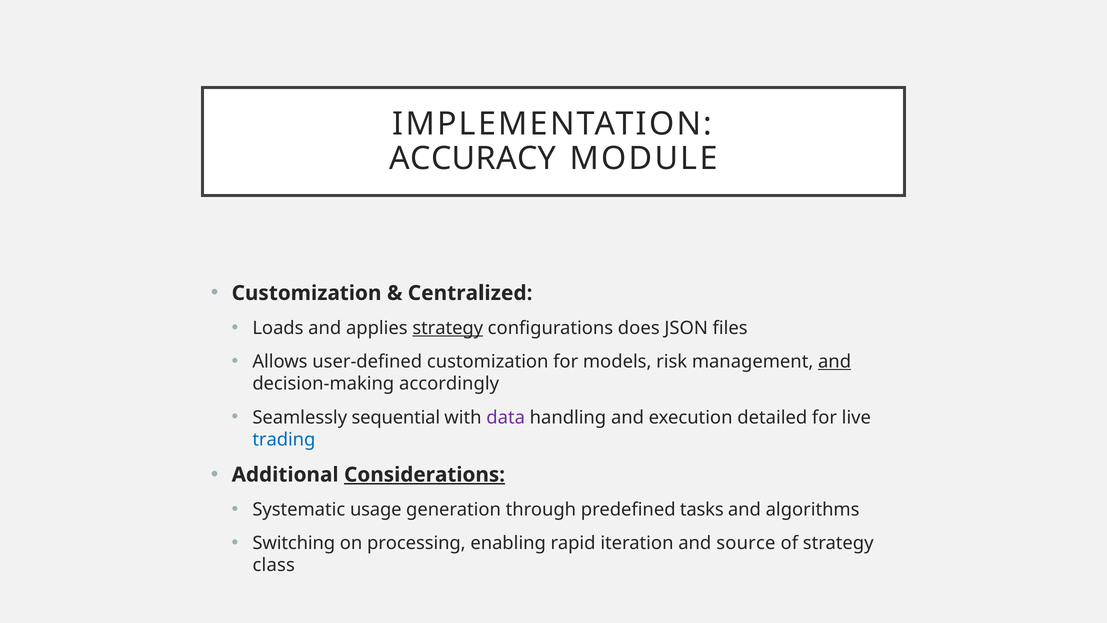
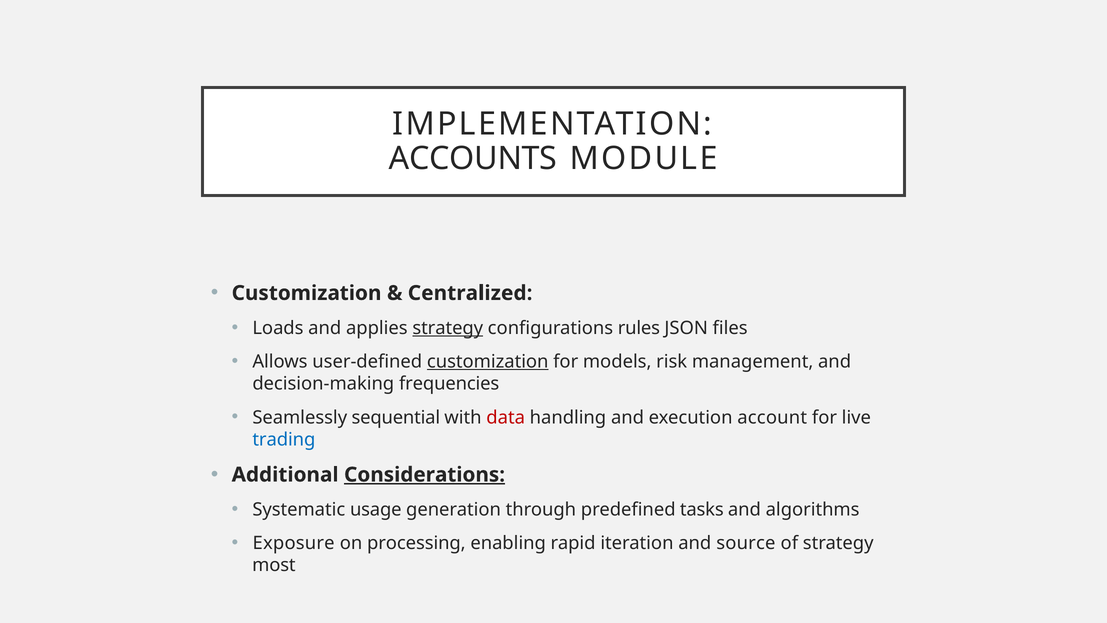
ACCURACY: ACCURACY -> ACCOUNTS (473, 159)
does: does -> rules (639, 328)
customization underline: none -> present (488, 361)
and underline: present -> none (835, 361)
accordingly: accordingly -> frequencies (449, 384)
data colour: purple -> red (506, 417)
detailed: detailed -> account (772, 417)
Switching: Switching -> Exposure (294, 543)
class: class -> most (274, 565)
